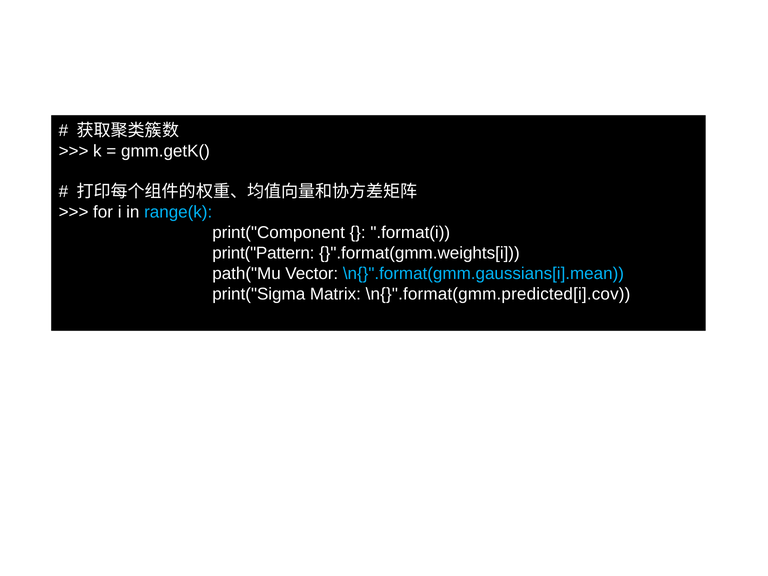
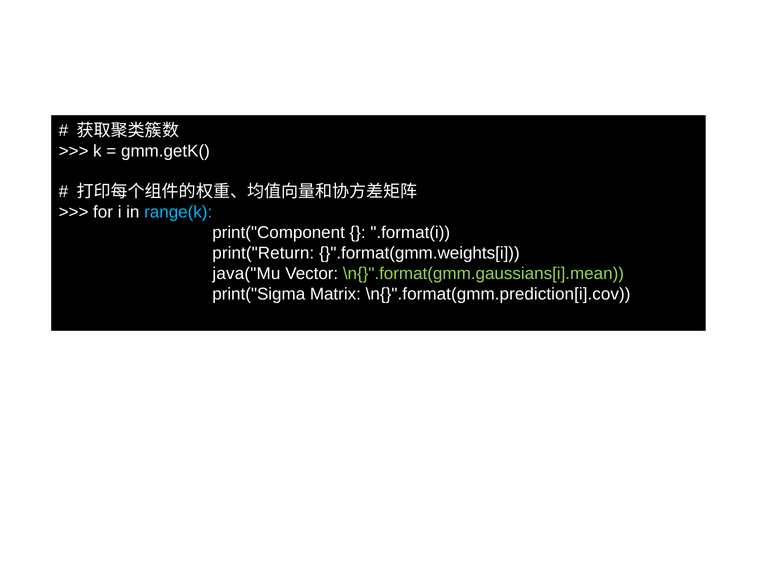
print("Pattern: print("Pattern -> print("Return (263, 253)
path("Mu: path("Mu -> java("Mu (246, 274)
\n{}".format(gmm.gaussians[i].mean colour: light blue -> light green (483, 274)
\n{}".format(gmm.predicted[i].cov: \n{}".format(gmm.predicted[i].cov -> \n{}".format(gmm.prediction[i].cov (498, 294)
